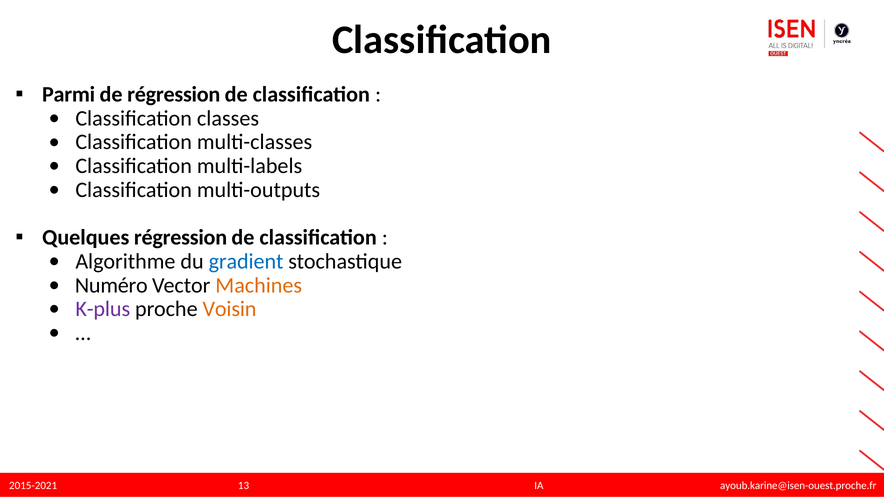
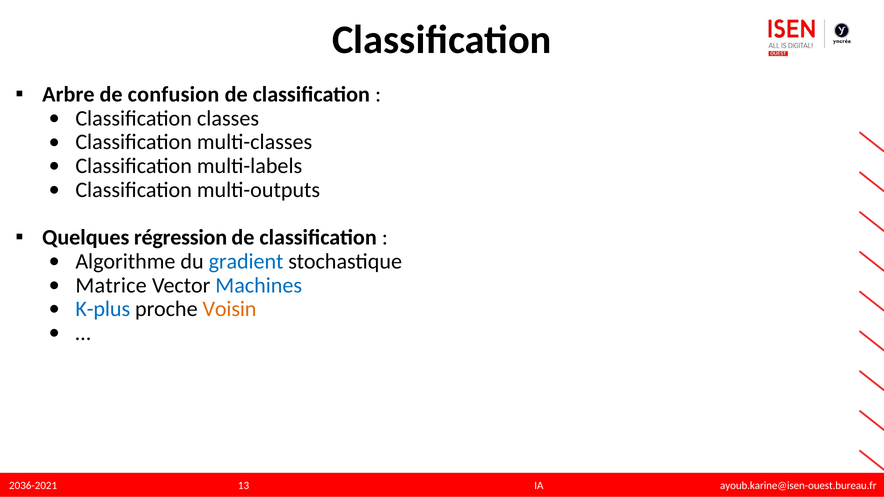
Parmi: Parmi -> Arbre (68, 95)
de régression: régression -> confusion (173, 95)
Numéro: Numéro -> Matrice (111, 285)
Machines colour: orange -> blue (259, 285)
K-plus colour: purple -> blue (103, 309)
2015-2021: 2015-2021 -> 2036-2021 (33, 486)
ayoub.karine@isen-ouest.proche.fr: ayoub.karine@isen-ouest.proche.fr -> ayoub.karine@isen-ouest.bureau.fr (798, 486)
